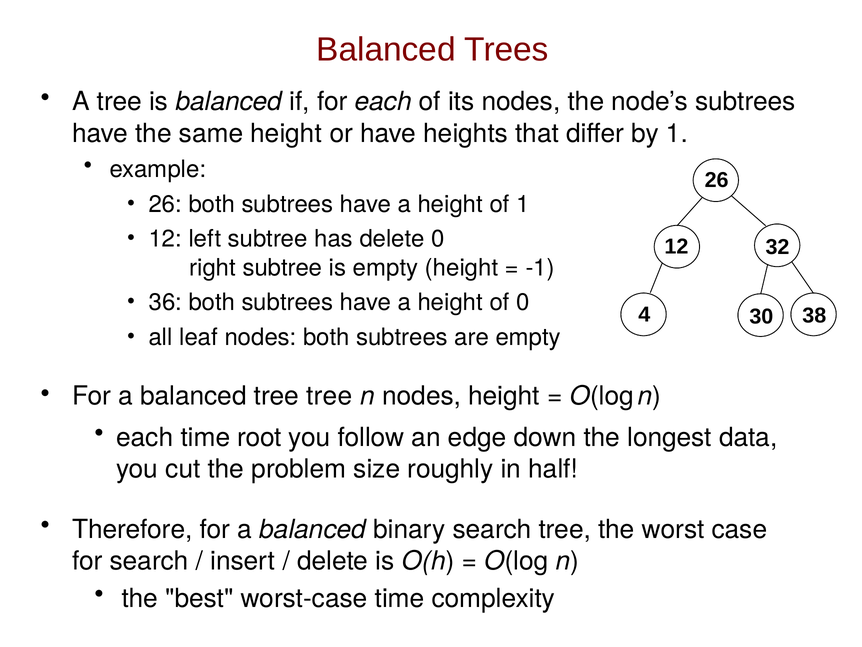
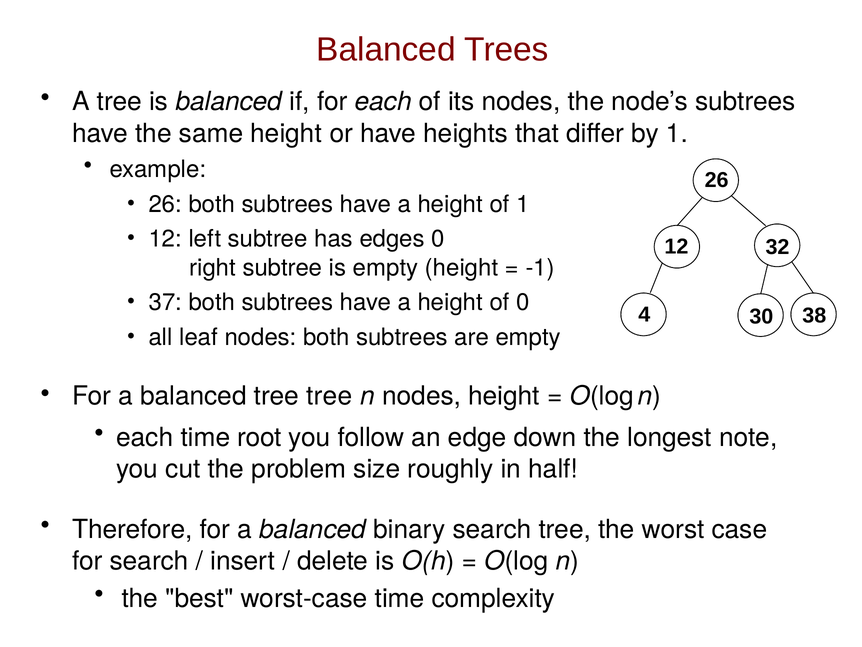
has delete: delete -> edges (392, 239)
36: 36 -> 37 (165, 302)
data: data -> note (748, 437)
